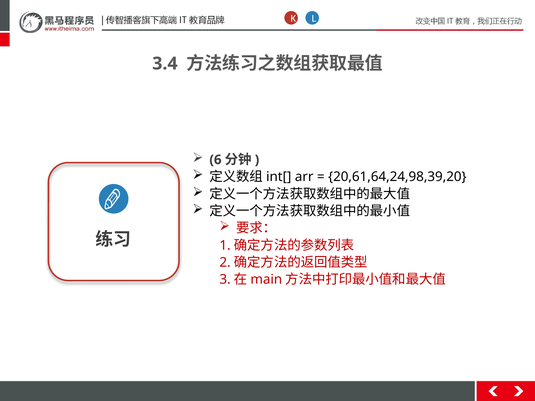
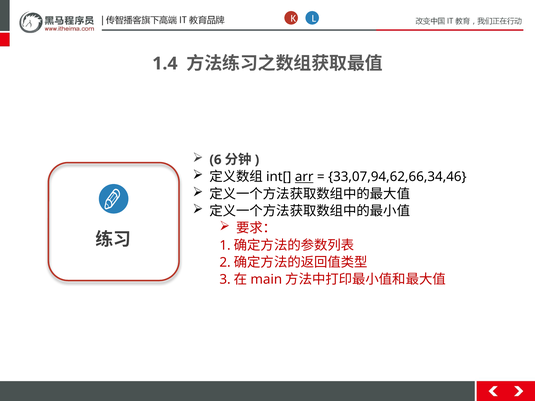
3.4: 3.4 -> 1.4 (165, 64)
arr underline: none -> present (304, 177)
20,61,64,24,98,39,20: 20,61,64,24,98,39,20 -> 33,07,94,62,66,34,46 (397, 177)
